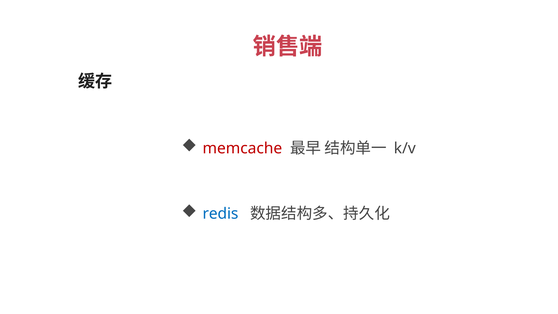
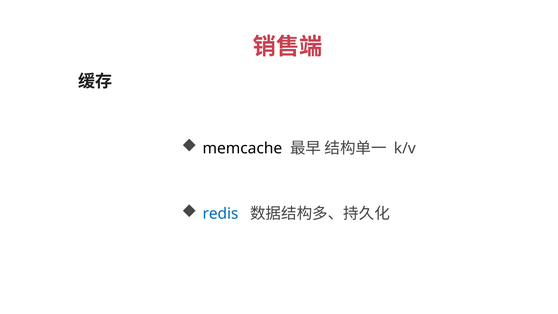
memcache colour: red -> black (242, 148)
